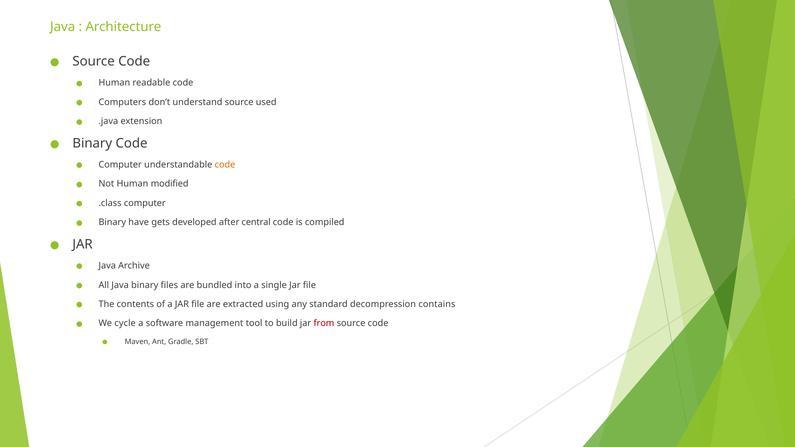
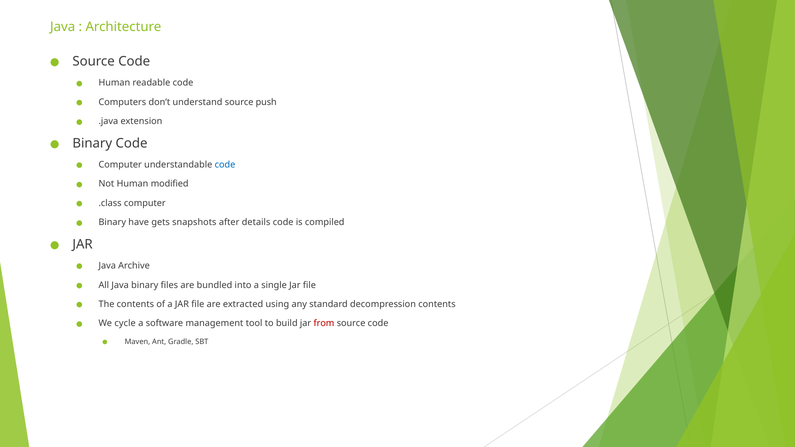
used: used -> push (266, 102)
code colour: orange -> blue (225, 165)
developed: developed -> snapshots (194, 222)
central: central -> details (256, 222)
decompression contains: contains -> contents (437, 304)
